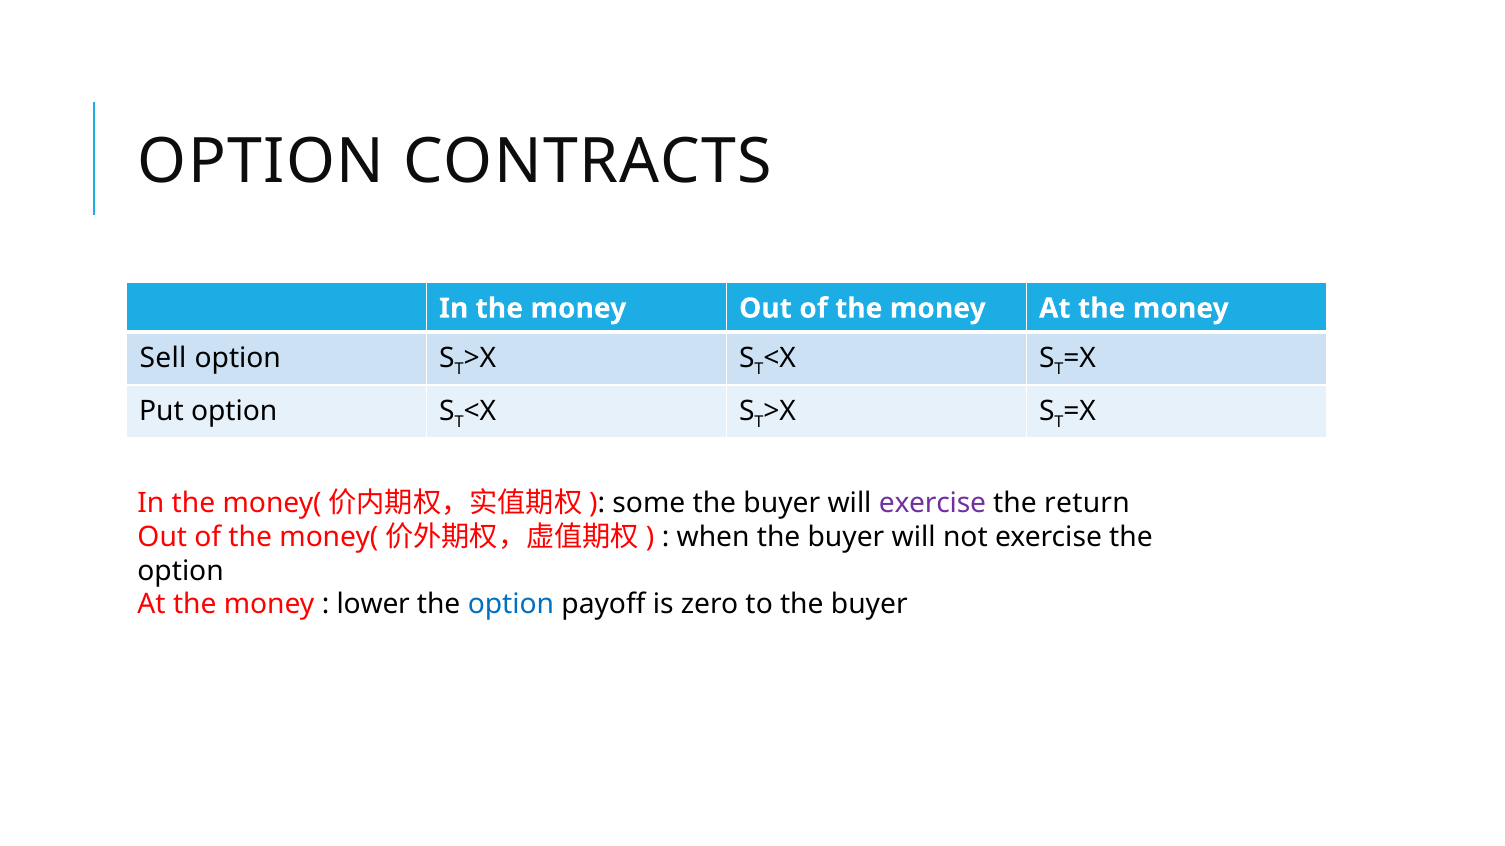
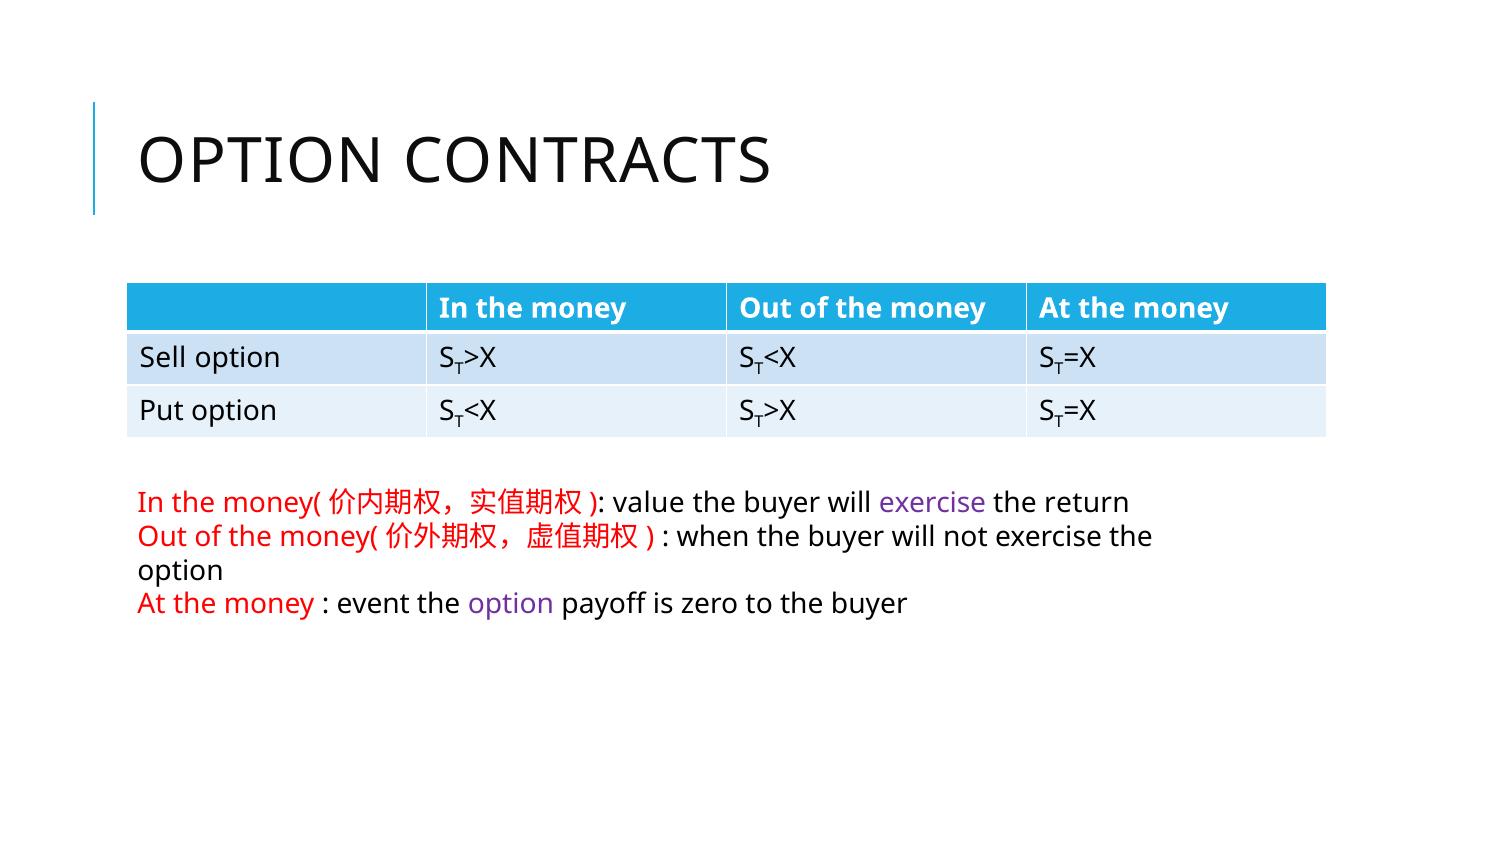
some: some -> value (649, 503)
lower: lower -> event (373, 605)
option colour: blue -> purple (511, 605)
